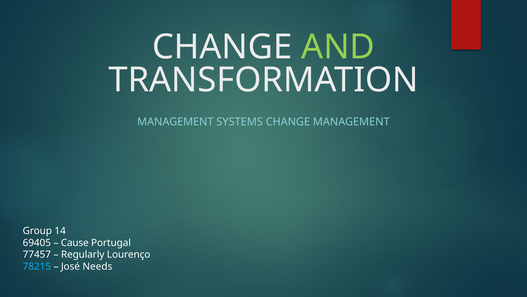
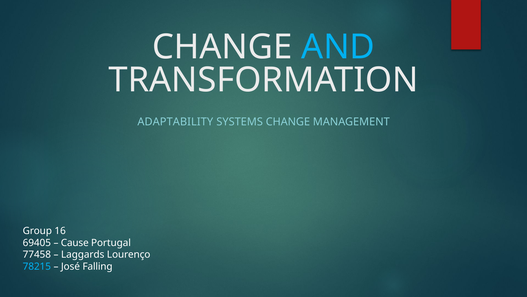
AND colour: light green -> light blue (338, 47)
MANAGEMENT: MANAGEMENT -> ADAPTABILITY (175, 122)
14: 14 -> 16 (60, 230)
77457: 77457 -> 77458 (37, 254)
Regularly: Regularly -> Laggards (83, 254)
Needs: Needs -> Falling (98, 266)
